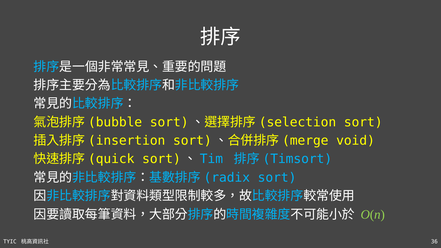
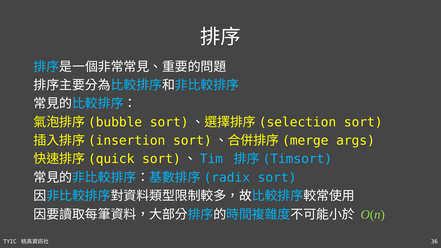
void: void -> args (356, 141)
